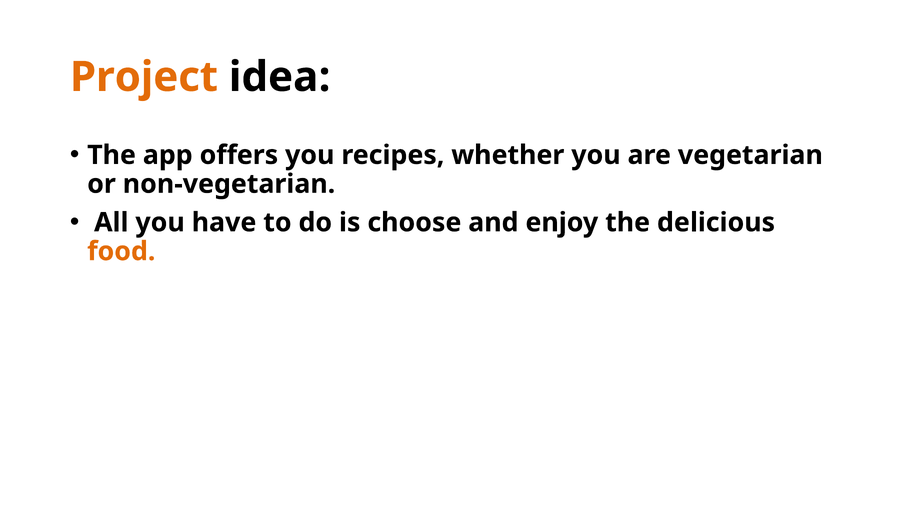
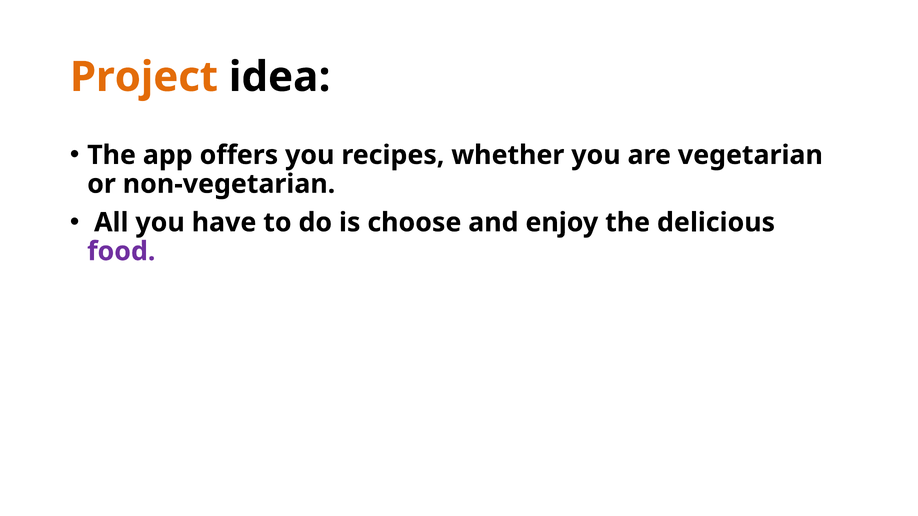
food colour: orange -> purple (121, 252)
